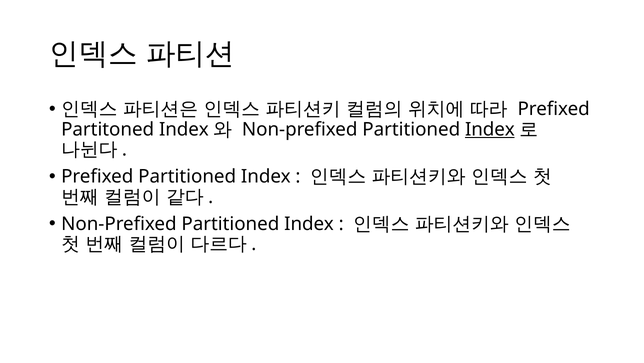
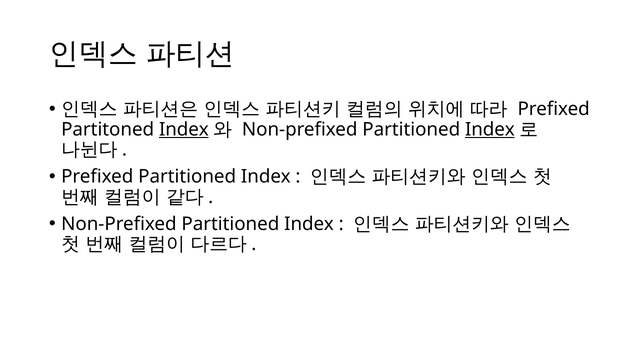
Index underline: none -> present (184, 129)
